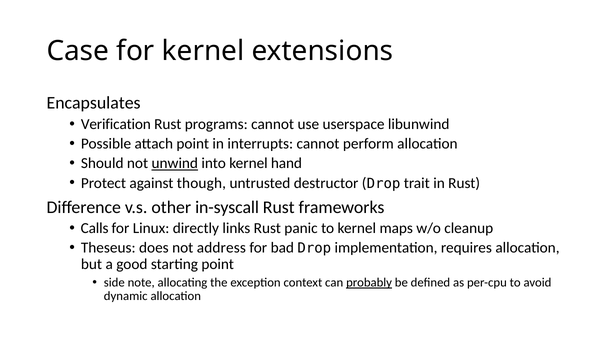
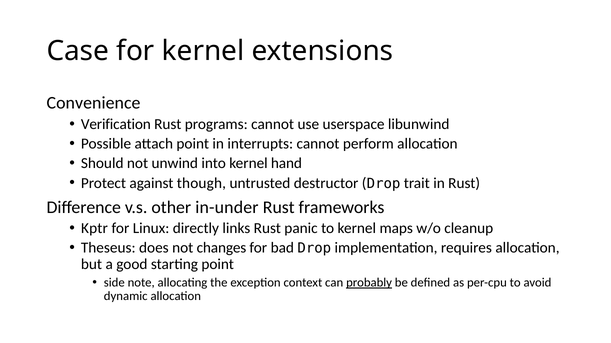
Encapsulates: Encapsulates -> Convenience (94, 103)
unwind underline: present -> none (175, 164)
in-syscall: in-syscall -> in-under (227, 208)
Calls: Calls -> Kptr (94, 229)
address: address -> changes (222, 248)
